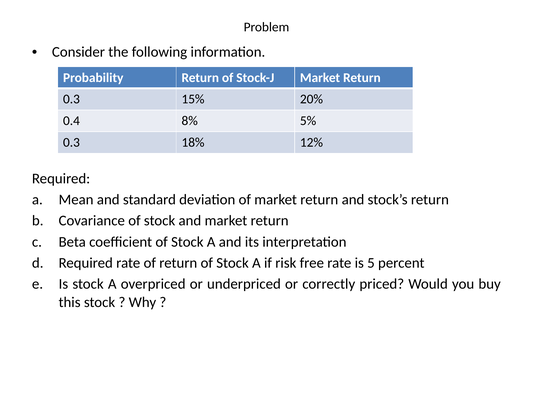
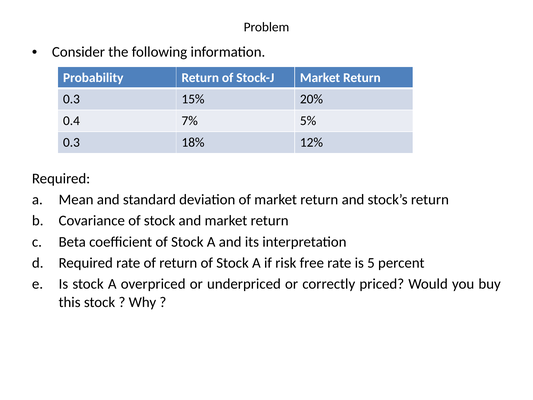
8%: 8% -> 7% (190, 121)
